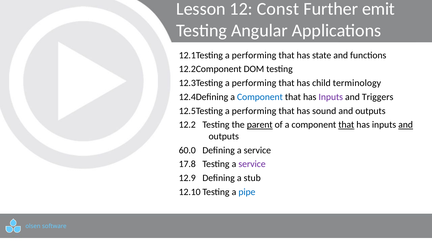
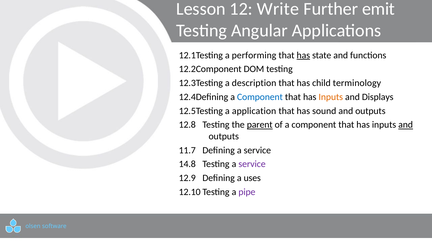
Const: Const -> Write (278, 9)
has underline: none -> present (303, 55)
performing: performing -> description (254, 83)
Inputs colour: purple -> orange (331, 97)
Triggers: Triggers -> Displays (378, 97)
performing: performing -> application (254, 111)
12.2: 12.2 -> 12.8 (187, 125)
that underline: present -> none (346, 125)
60.0: 60.0 -> 11.7 (187, 150)
17.8: 17.8 -> 14.8 (187, 164)
stub: stub -> uses (252, 178)
pipe colour: blue -> purple (247, 192)
